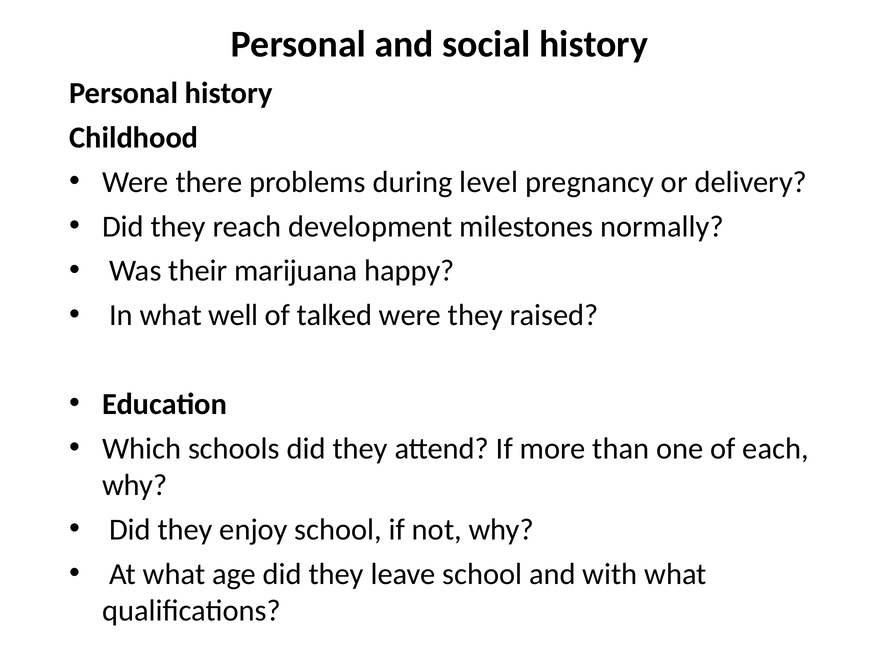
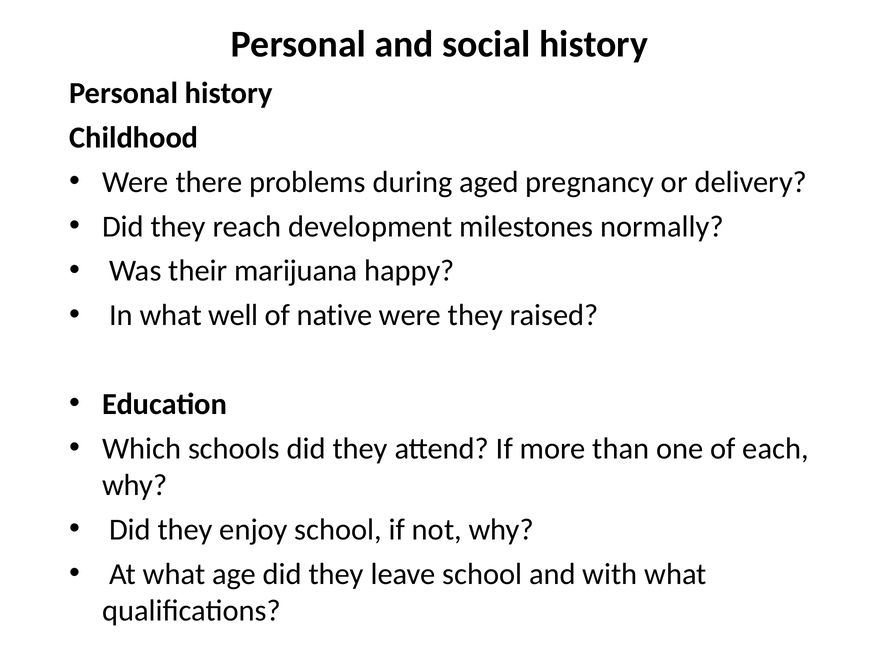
level: level -> aged (489, 182)
talked: talked -> native (335, 315)
